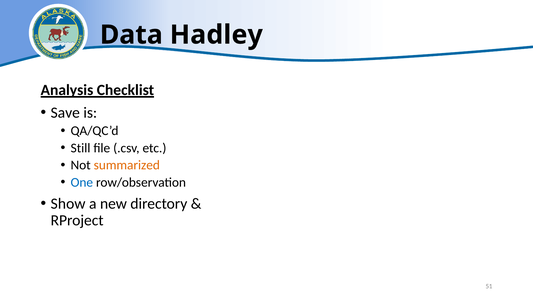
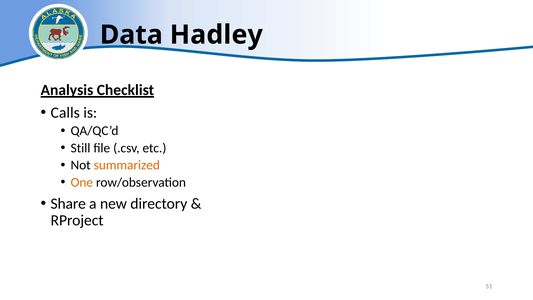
Save: Save -> Calls (65, 112)
One colour: blue -> orange (82, 182)
Show: Show -> Share (68, 203)
